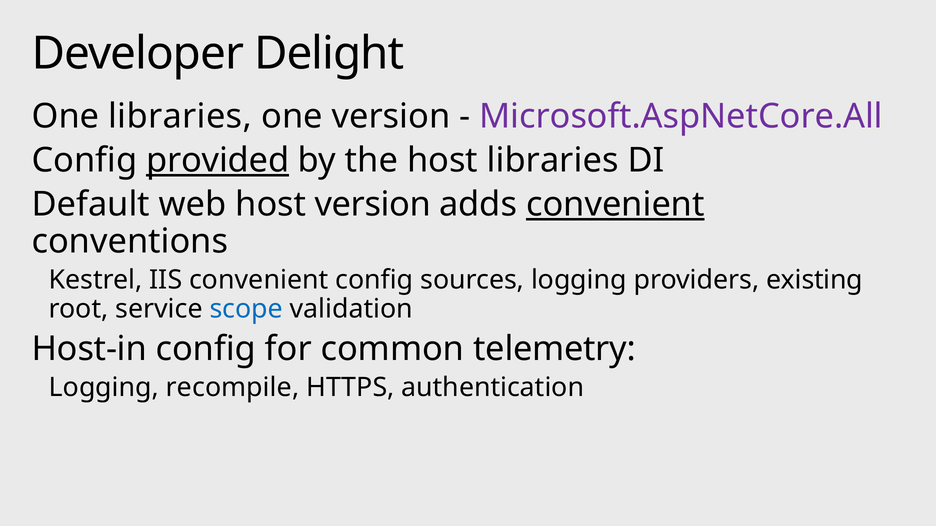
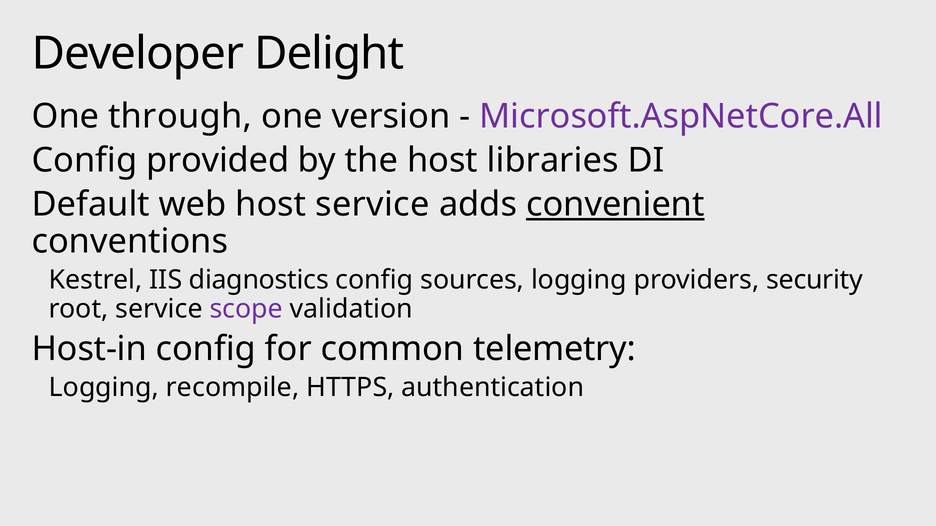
One libraries: libraries -> through (180, 117)
provided underline: present -> none (218, 161)
host version: version -> service (372, 205)
IIS convenient: convenient -> diagnostics (259, 280)
existing: existing -> security (815, 280)
scope colour: blue -> purple (246, 309)
